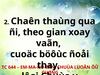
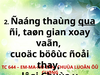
Chaên: Chaên -> Ñaáng (26, 21)
qua underline: none -> present (87, 21)
theo: theo -> taøn (33, 32)
